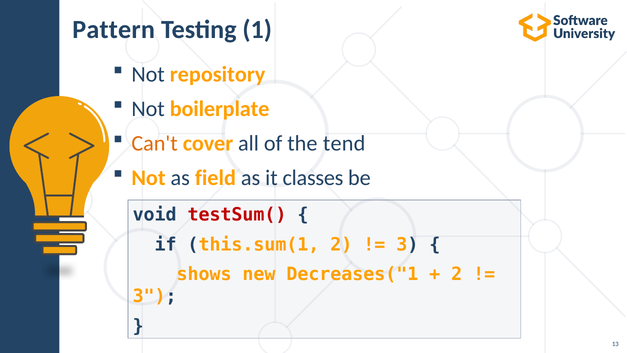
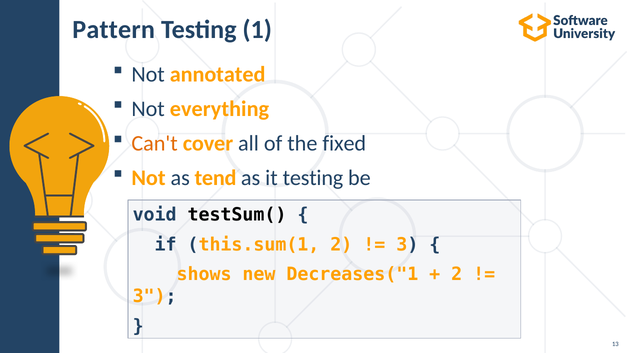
repository: repository -> annotated (218, 74)
boilerplate: boilerplate -> everything (219, 109)
tend: tend -> fixed (344, 143)
field: field -> tend (216, 178)
it classes: classes -> testing (313, 178)
testSum( colour: red -> black (237, 214)
